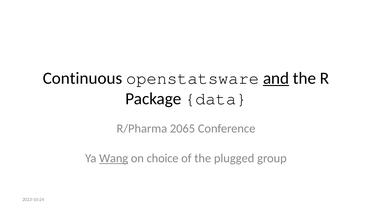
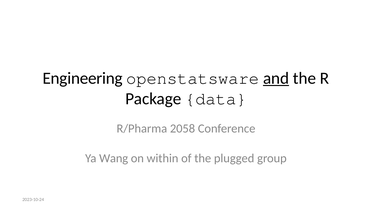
Continuous: Continuous -> Engineering (83, 78)
2065: 2065 -> 2058 (182, 129)
Wang underline: present -> none (114, 159)
choice: choice -> within (163, 159)
